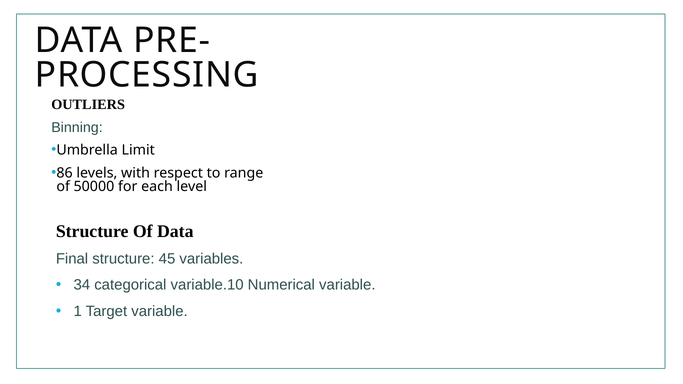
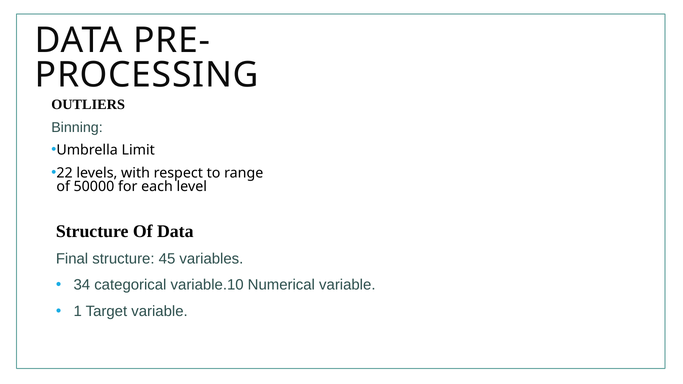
86: 86 -> 22 (65, 173)
